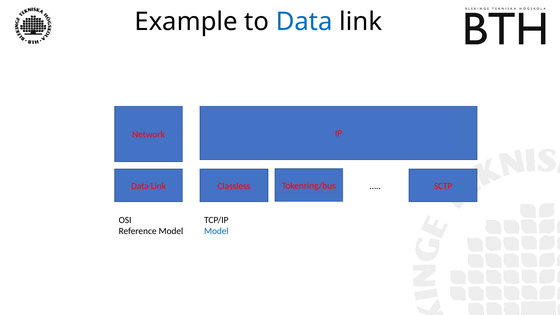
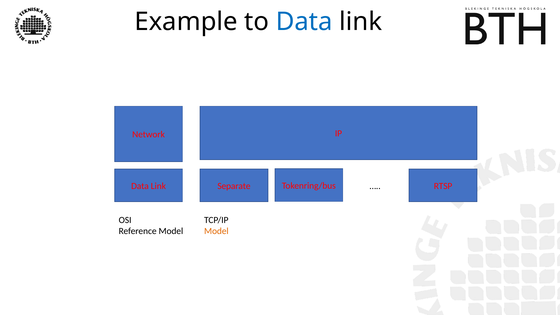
SCTP: SCTP -> RTSP (443, 186)
Classless: Classless -> Separate (234, 186)
Model colour: blue -> orange (216, 231)
